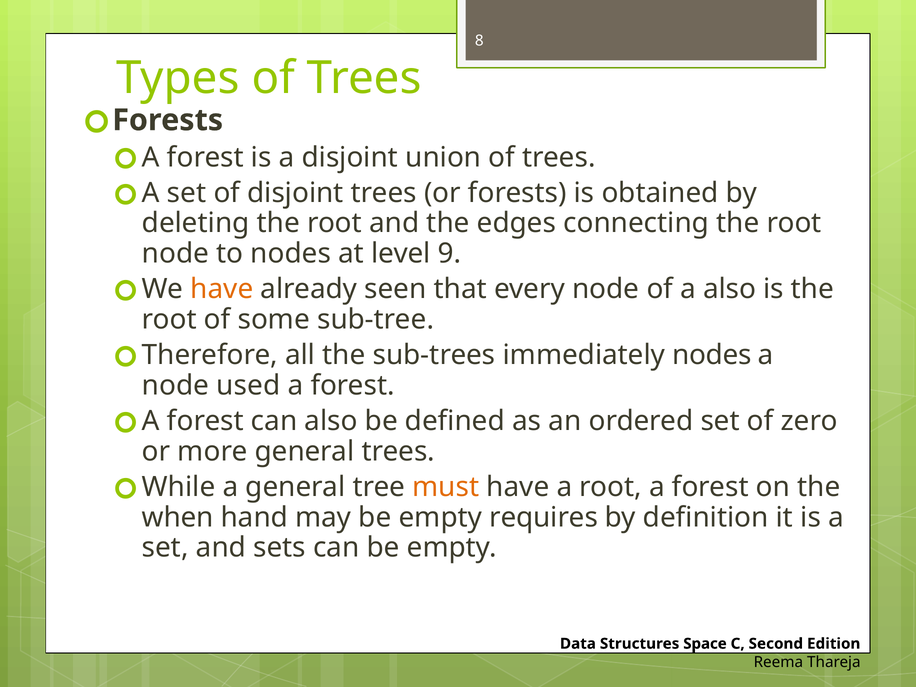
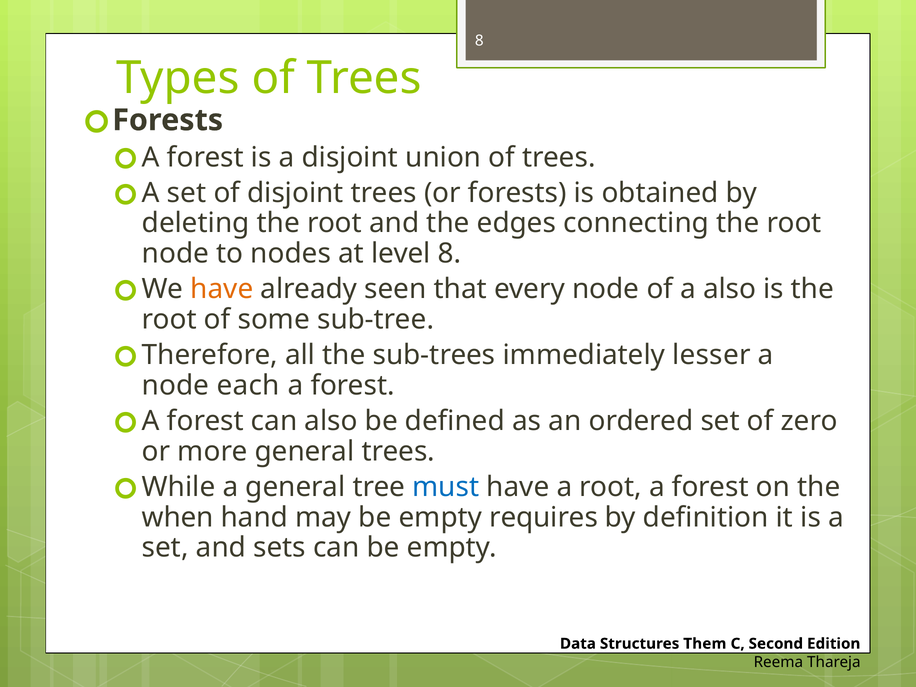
level 9: 9 -> 8 (450, 253)
immediately nodes: nodes -> lesser (712, 355)
used: used -> each (248, 385)
must colour: orange -> blue (446, 487)
Space: Space -> Them (705, 644)
